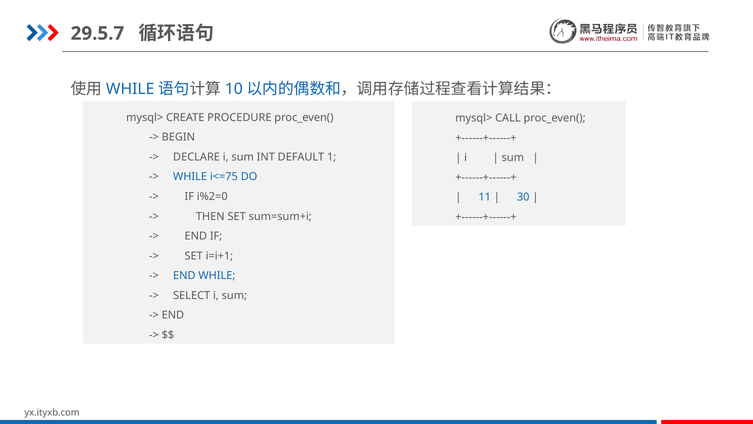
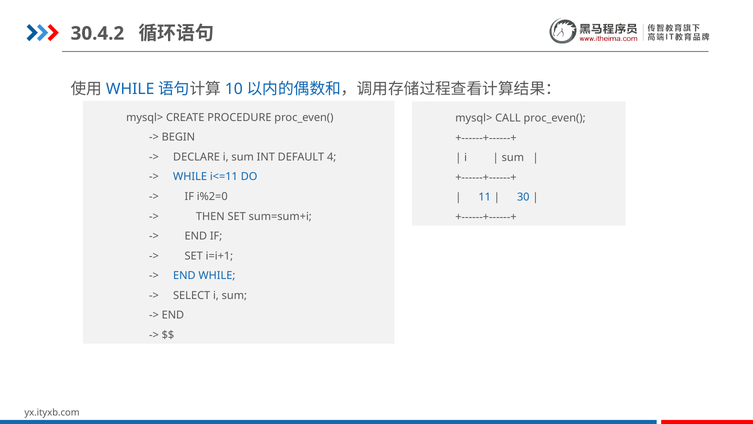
29.5.7: 29.5.7 -> 30.4.2 (97, 33)
1: 1 -> 4 (332, 157)
i<=75: i<=75 -> i<=11 (224, 177)
